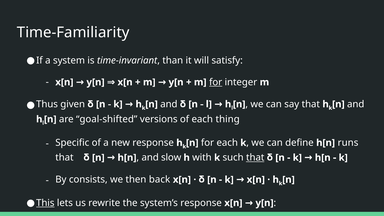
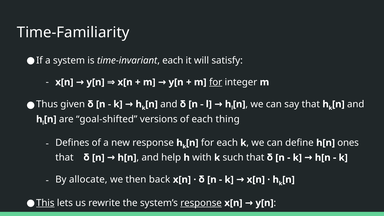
time-invariant than: than -> each (173, 60)
Specific: Specific -> Defines (72, 143)
runs: runs -> ones (348, 143)
slow: slow -> help (171, 158)
that underline: present -> none (255, 158)
consists: consists -> allocate (88, 180)
response underline: none -> present (201, 203)
